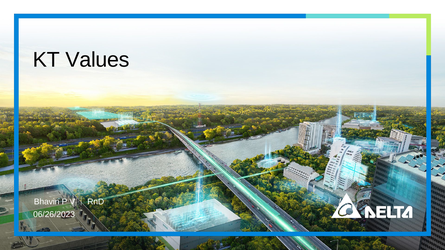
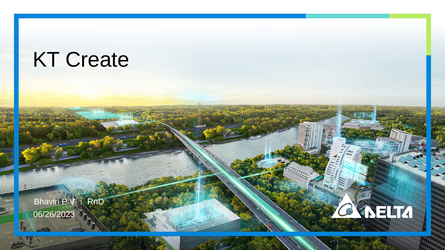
Values: Values -> Create (97, 60)
